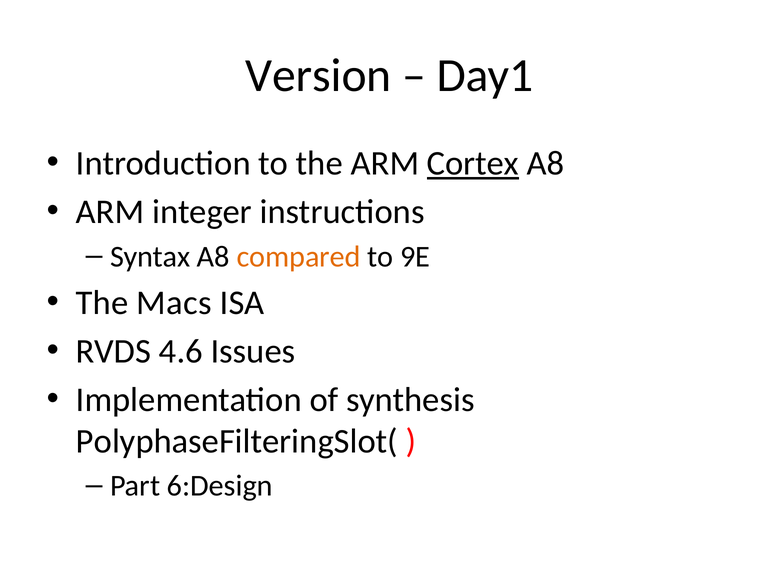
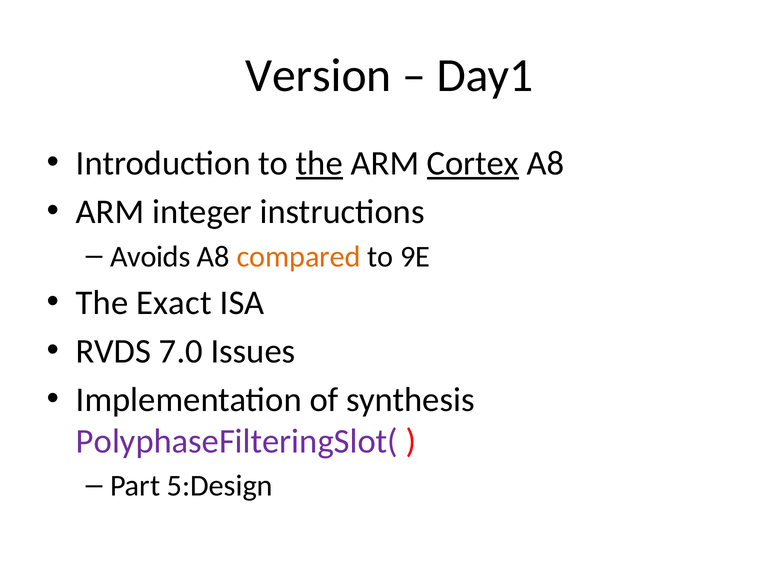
the underline: none -> present (319, 163)
Syntax: Syntax -> Avoids (150, 257)
Macs: Macs -> Exact (174, 303)
4.6: 4.6 -> 7.0 (181, 351)
PolyphaseFilteringSlot( colour: black -> purple (237, 441)
6:Design: 6:Design -> 5:Design (220, 486)
